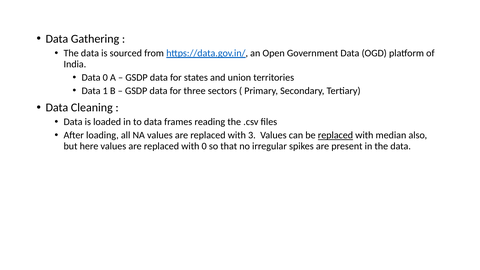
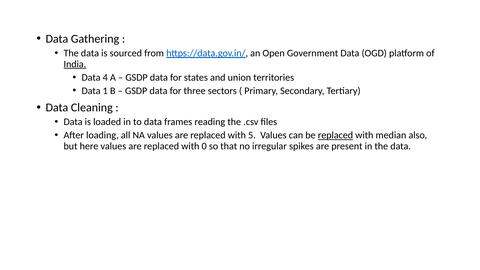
India underline: none -> present (75, 64)
Data 0: 0 -> 4 (105, 77)
3: 3 -> 5 (252, 135)
